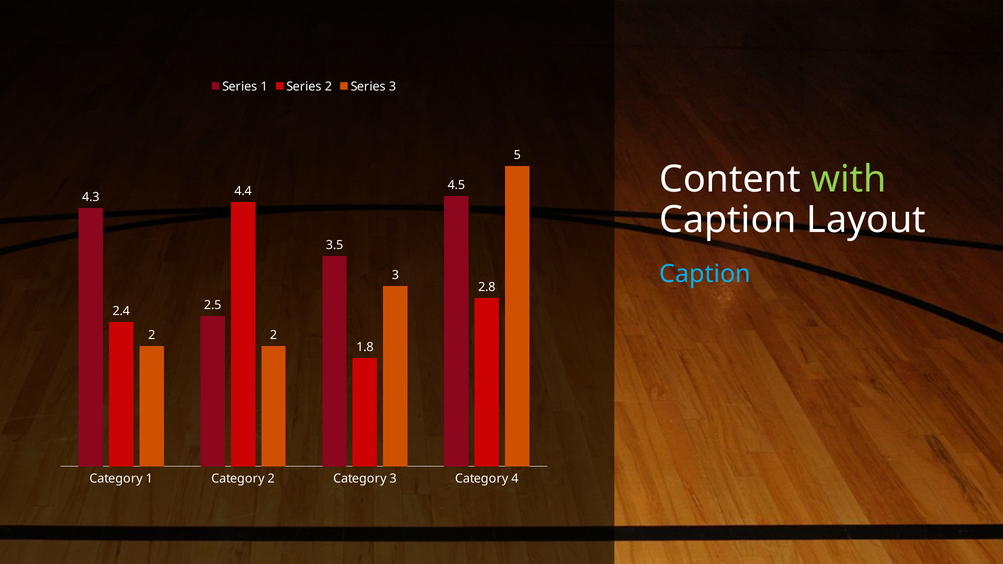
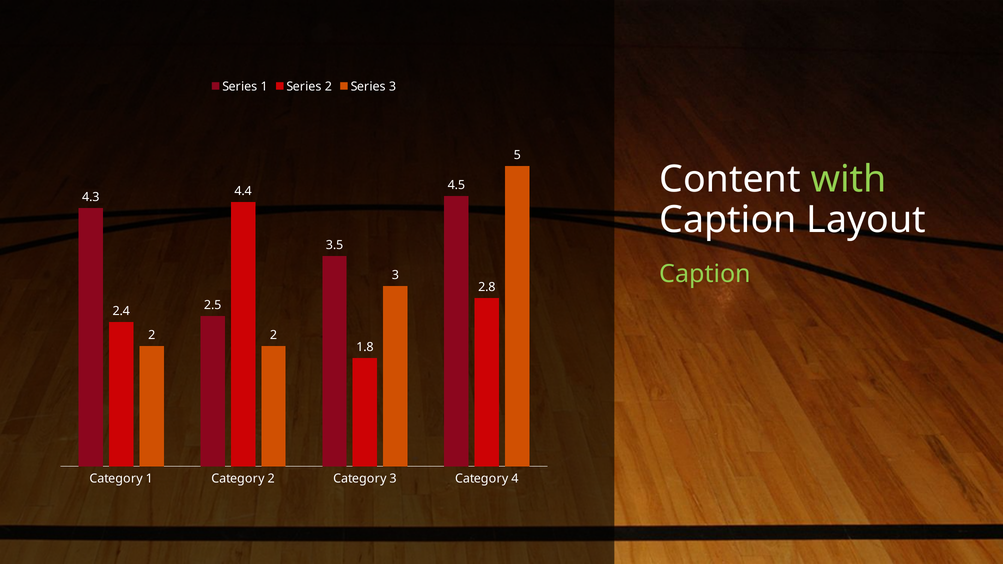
Caption colour: light blue -> light green (705, 274)
